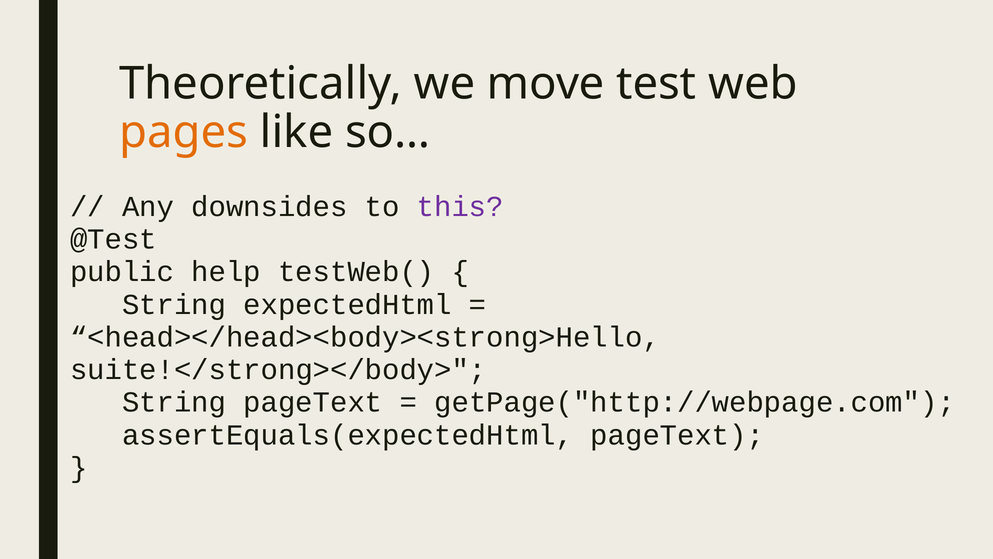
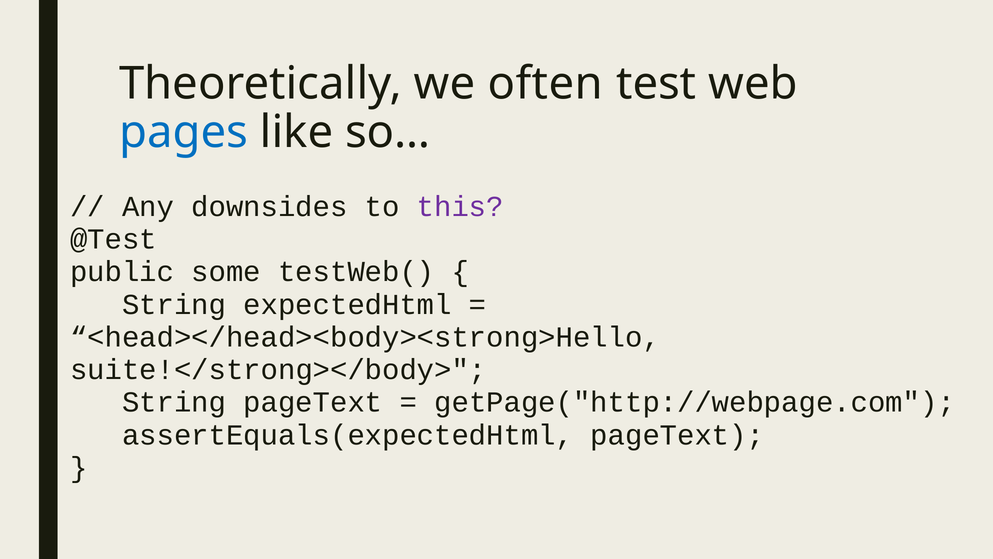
move: move -> often (545, 83)
pages colour: orange -> blue (184, 132)
help: help -> some (226, 272)
